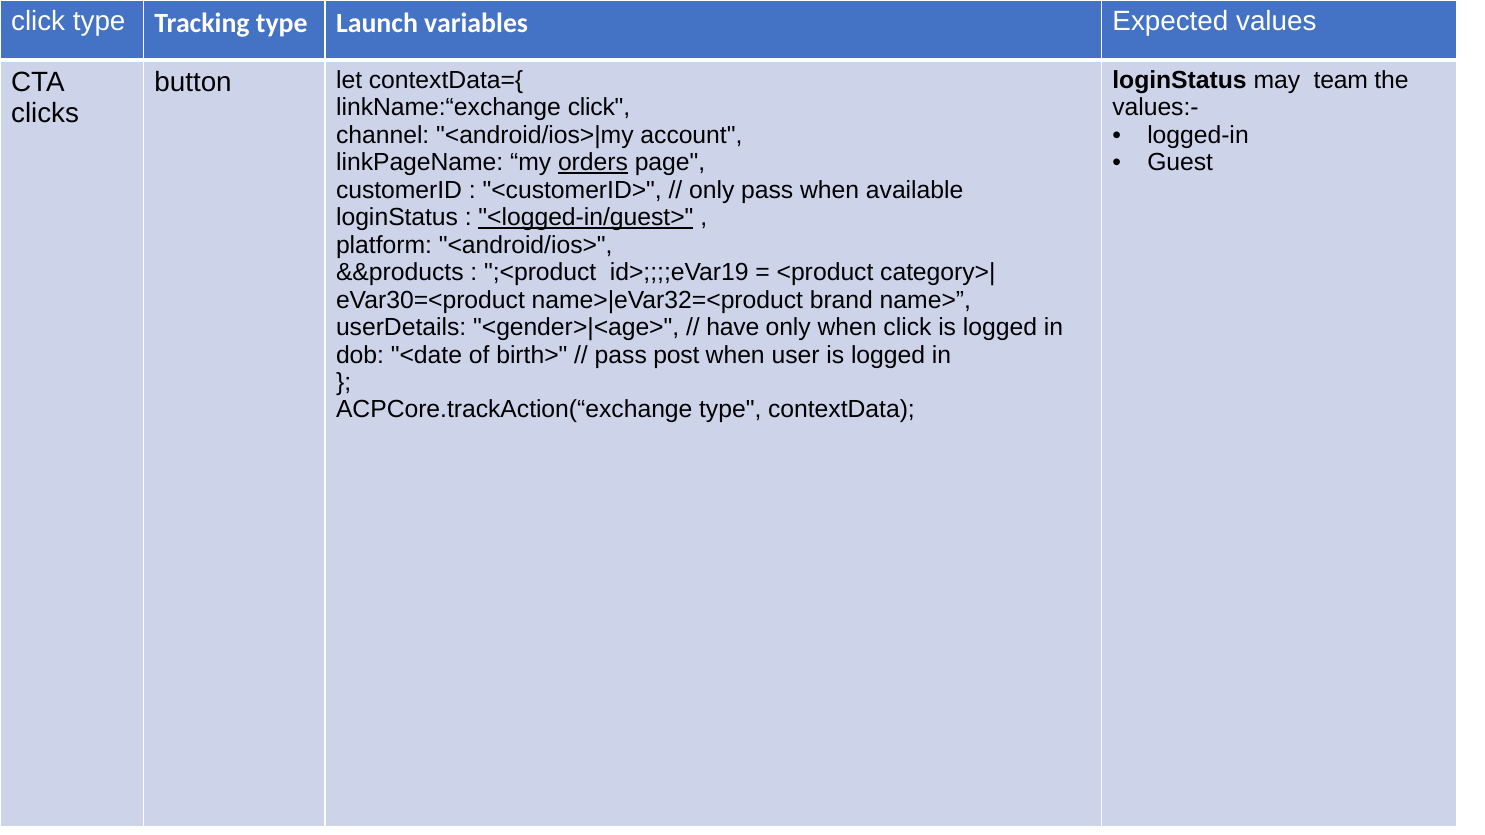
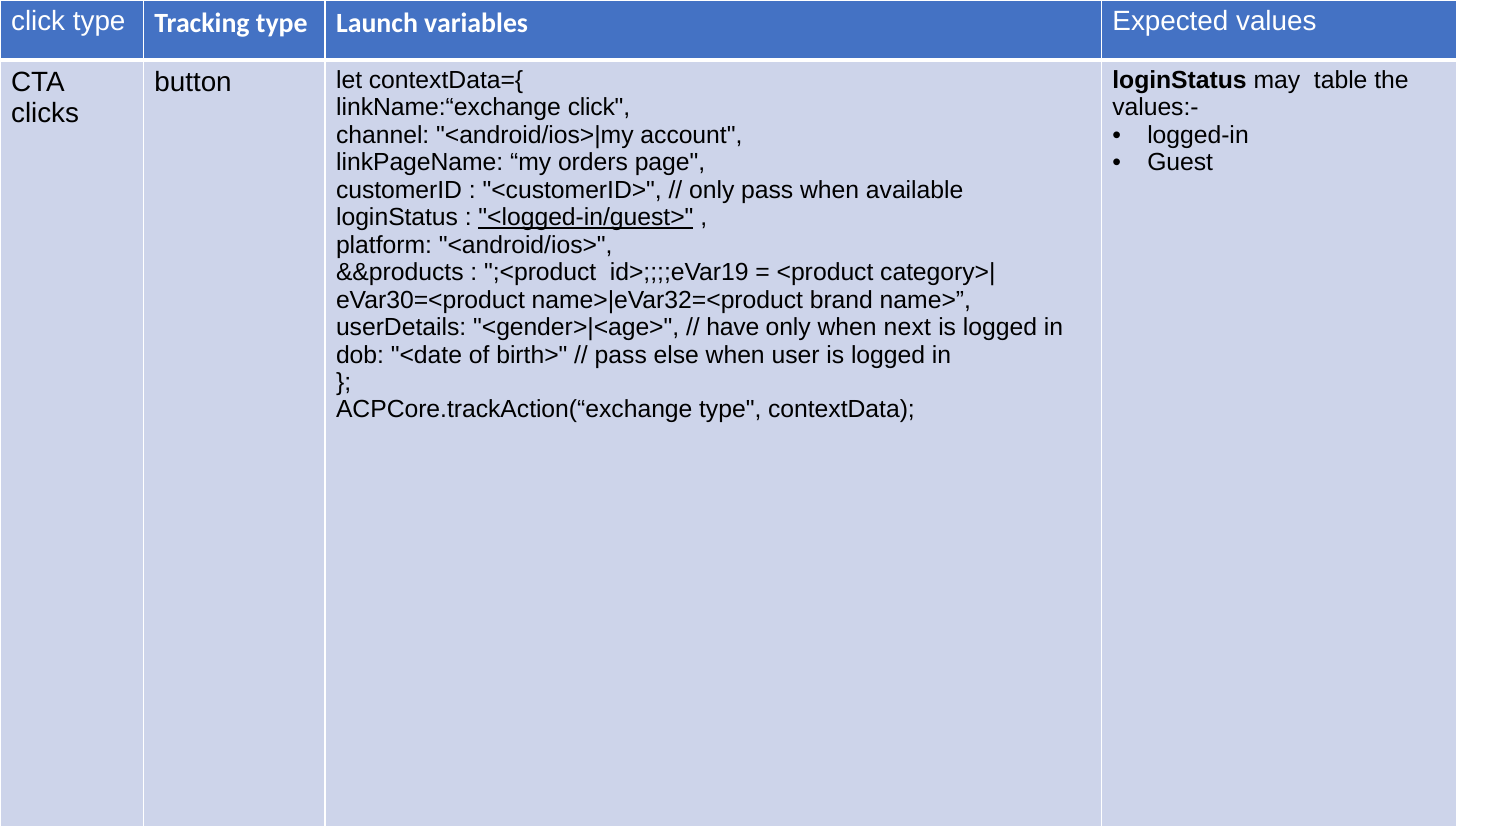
team: team -> table (1341, 80)
orders underline: present -> none (593, 163)
when click: click -> next (907, 327)
post: post -> else (676, 355)
